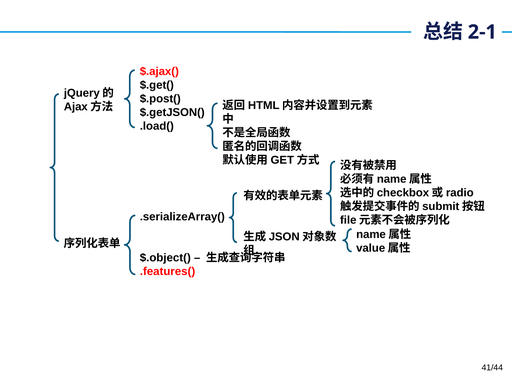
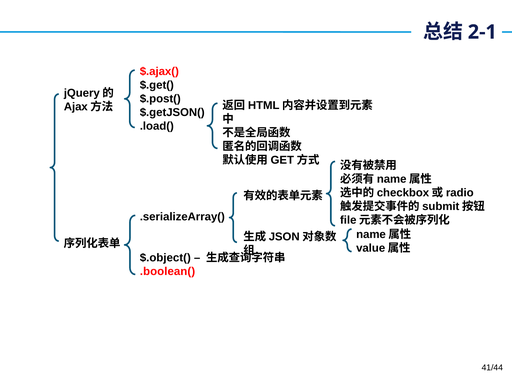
.features(: .features( -> .boolean( (168, 271)
